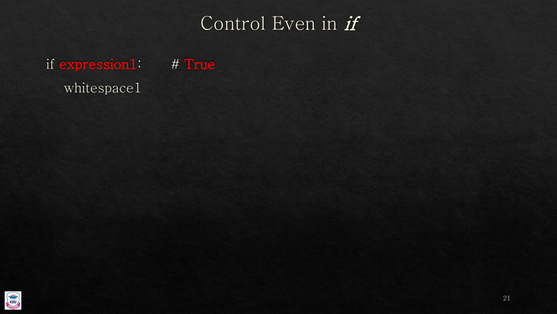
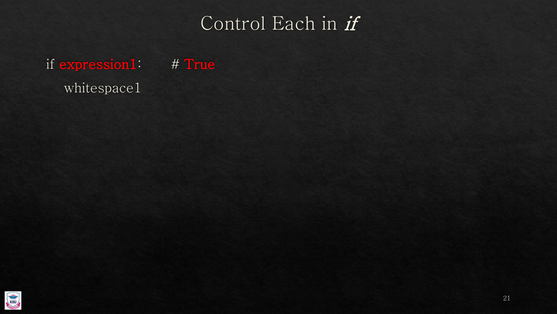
Even: Even -> Each (294, 24)
